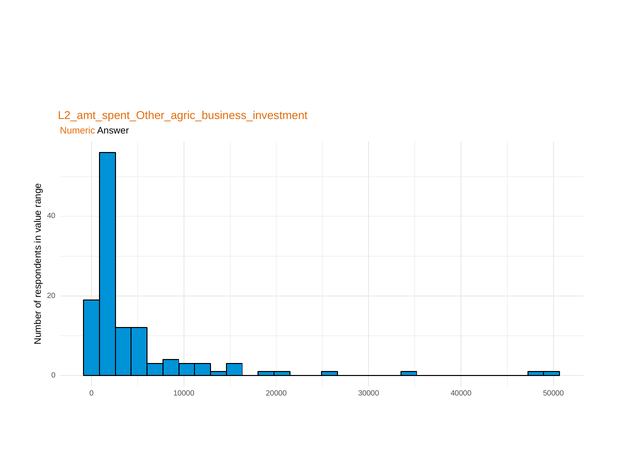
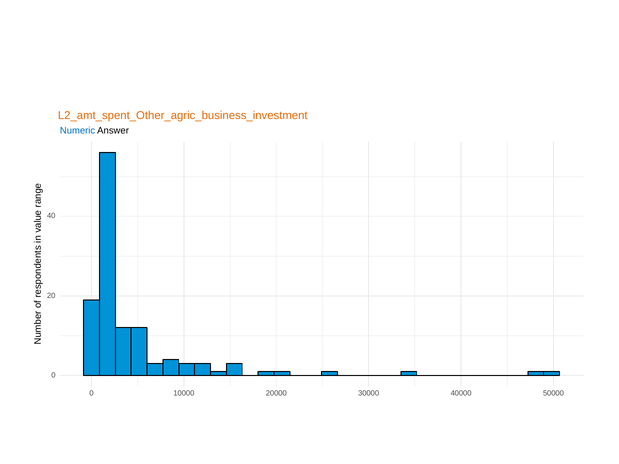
Numeric colour: orange -> blue (78, 131)
